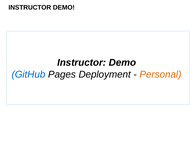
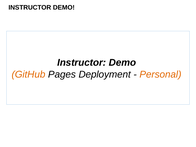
GitHub colour: blue -> orange (29, 74)
